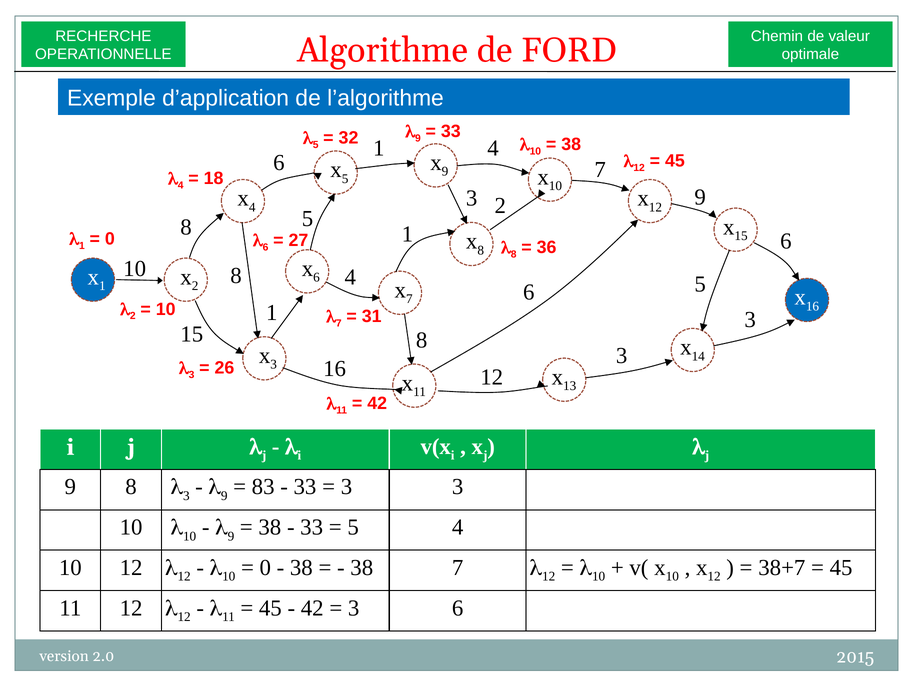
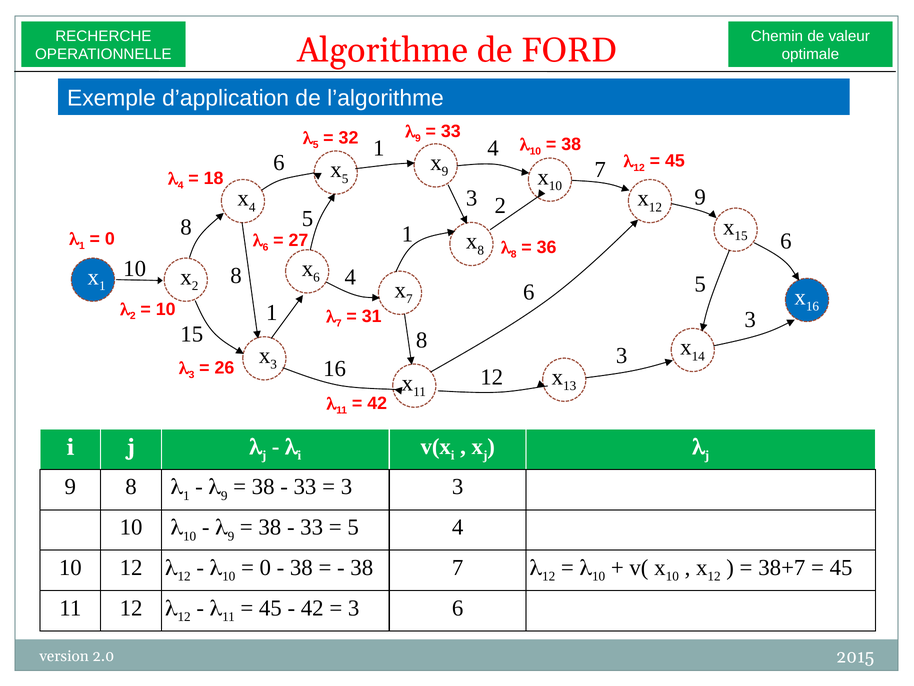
3: 3 -> 1 (186, 495)
83: 83 -> 38 (263, 487)
